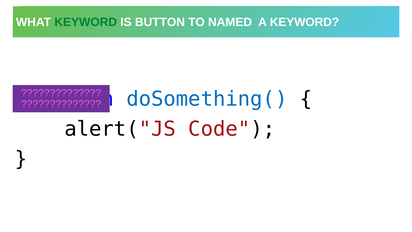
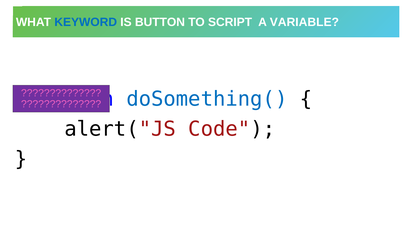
KEYWORD colour: green -> blue (86, 22)
NAMED: NAMED -> SCRIPT (230, 22)
A KEYWORD: KEYWORD -> VARIABLE (304, 22)
